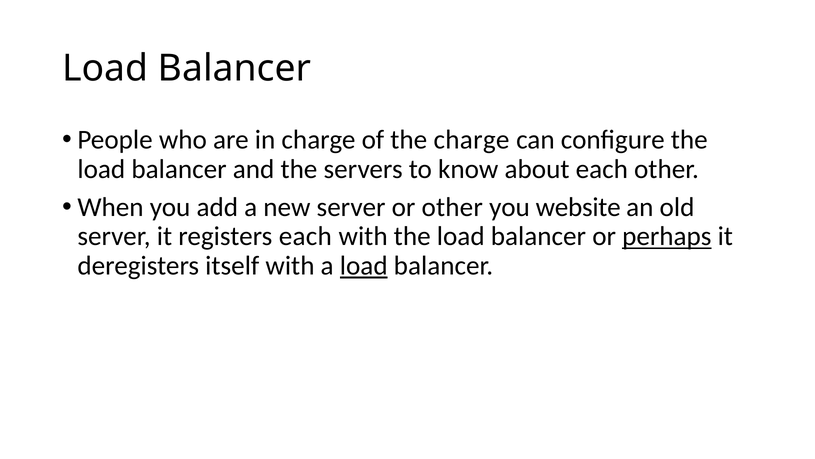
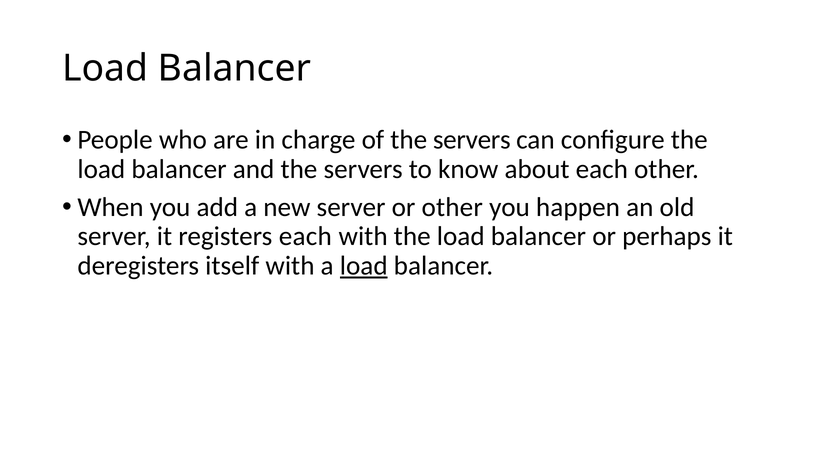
of the charge: charge -> servers (472, 140)
website: website -> happen (578, 207)
perhaps underline: present -> none (667, 236)
